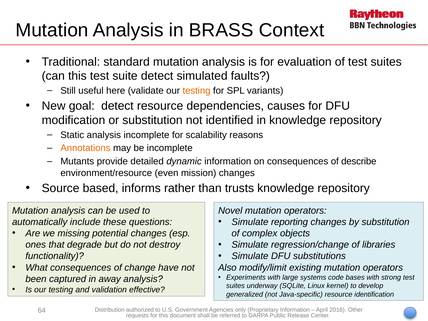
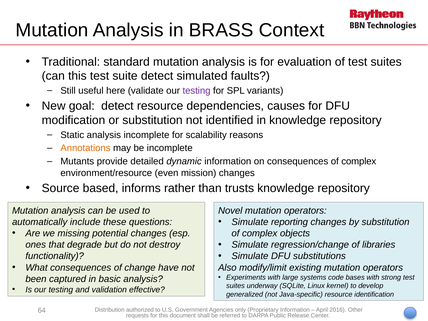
testing colour: orange -> purple (197, 91)
consequences of describe: describe -> complex (359, 161)
away: away -> basic (110, 279)
